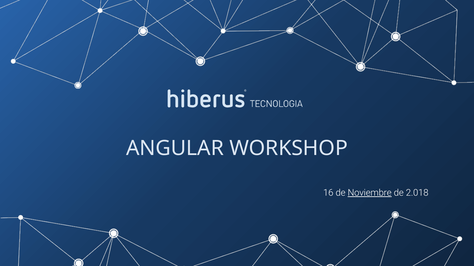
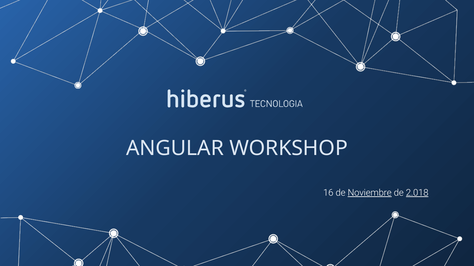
2.018 underline: none -> present (417, 193)
